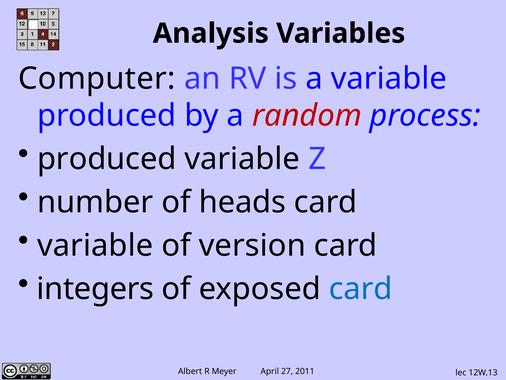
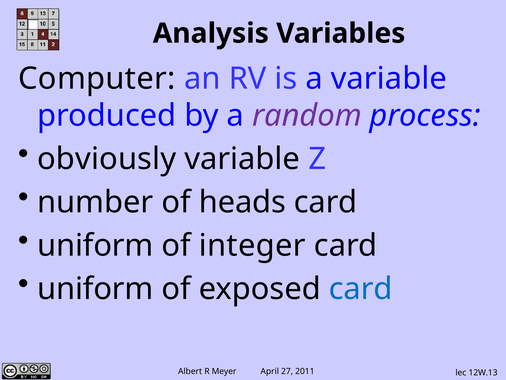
random colour: red -> purple (307, 116)
produced: produced -> obviously (107, 159)
variable: variable -> uniform (95, 245)
version: version -> integer (252, 245)
integers: integers -> uniform (95, 289)
